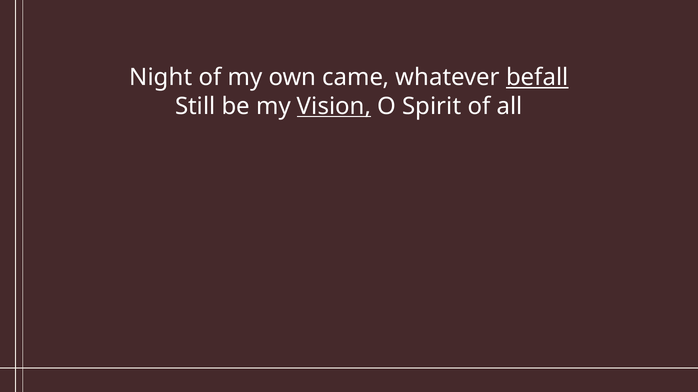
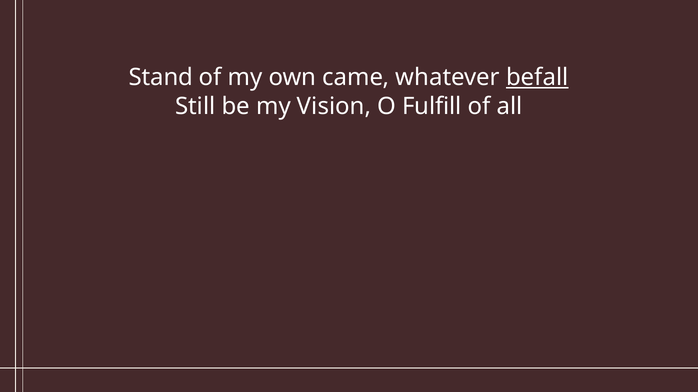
Night: Night -> Stand (161, 78)
Vision underline: present -> none (334, 106)
Spirit: Spirit -> Fulfill (432, 106)
